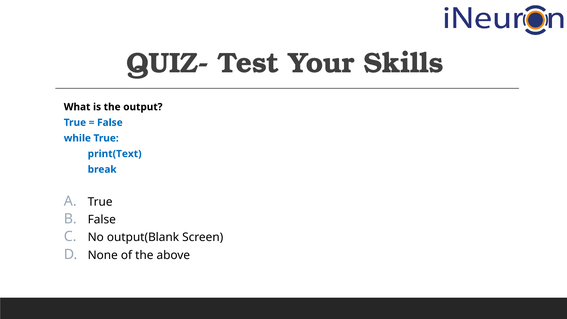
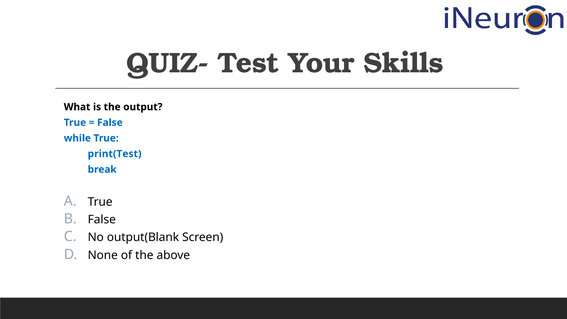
print(Text: print(Text -> print(Test (115, 154)
